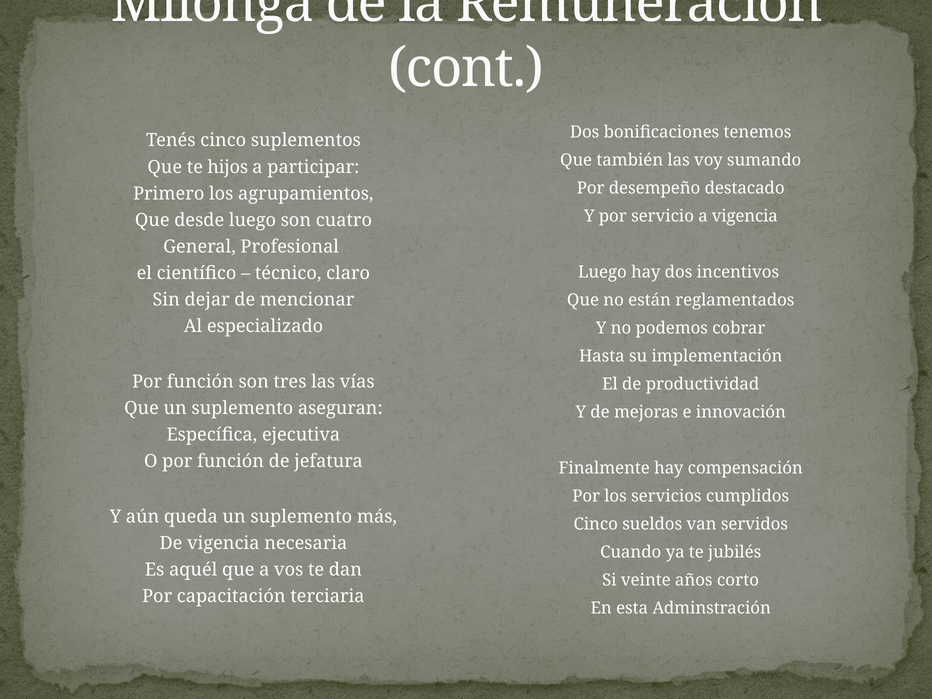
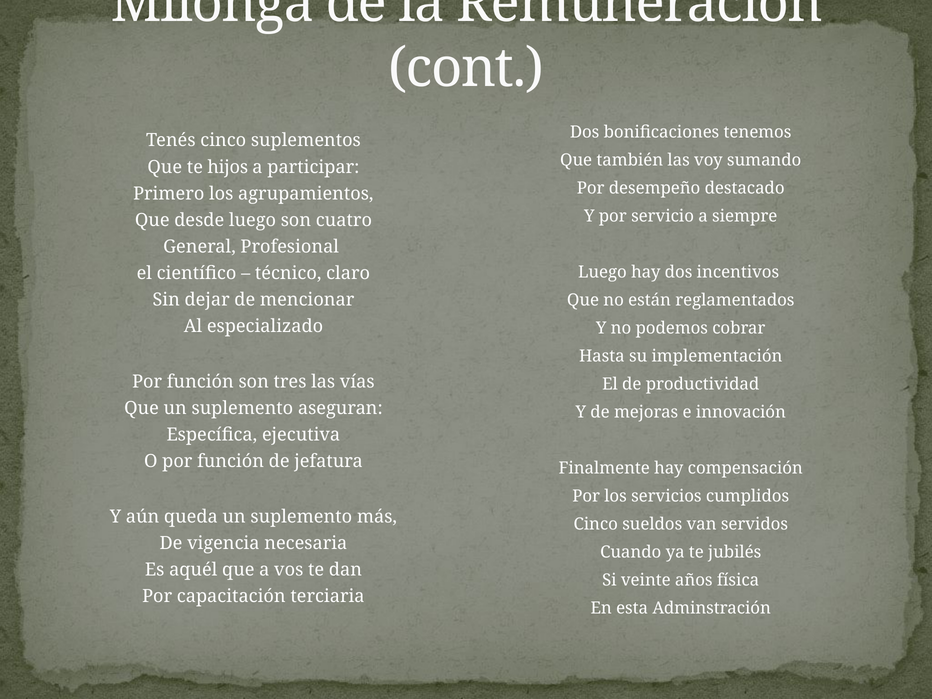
a vigencia: vigencia -> siempre (745, 216)
corto: corto -> física (738, 580)
